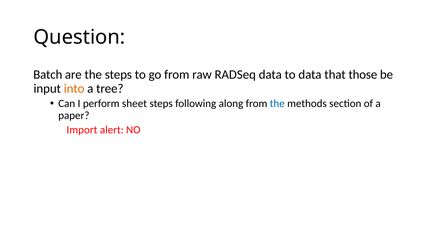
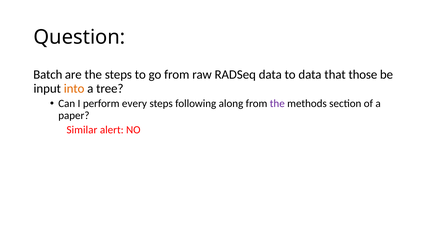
sheet: sheet -> every (134, 103)
the colour: blue -> purple (277, 103)
Import: Import -> Similar (82, 129)
